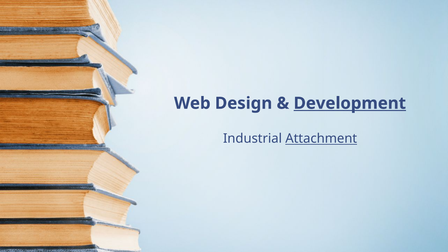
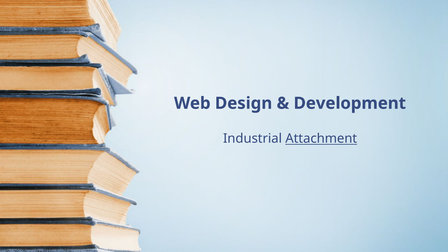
Development underline: present -> none (350, 103)
